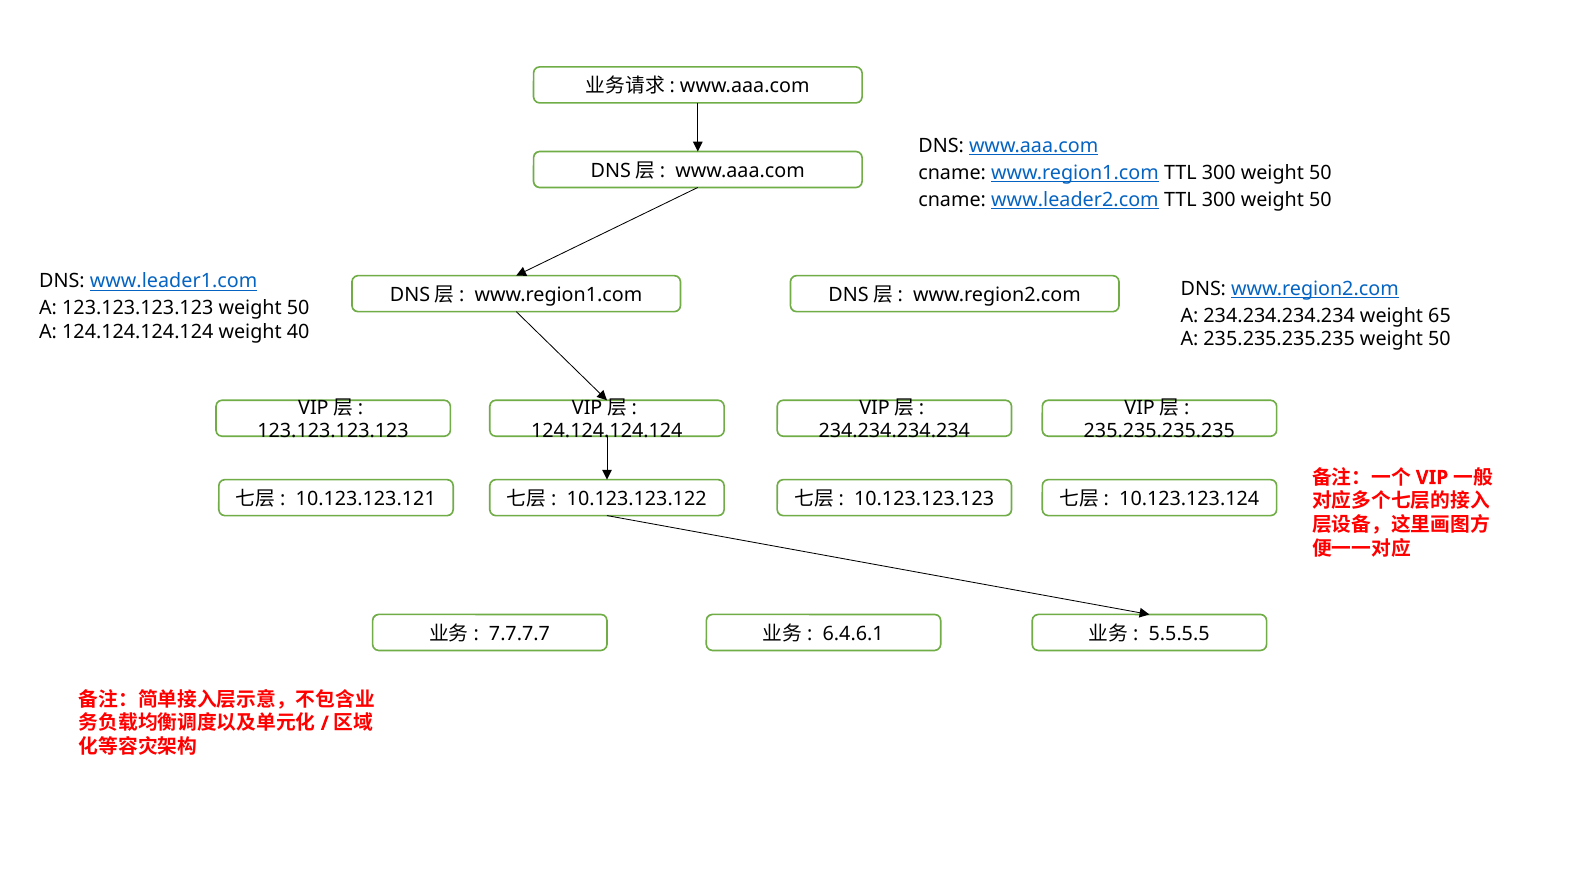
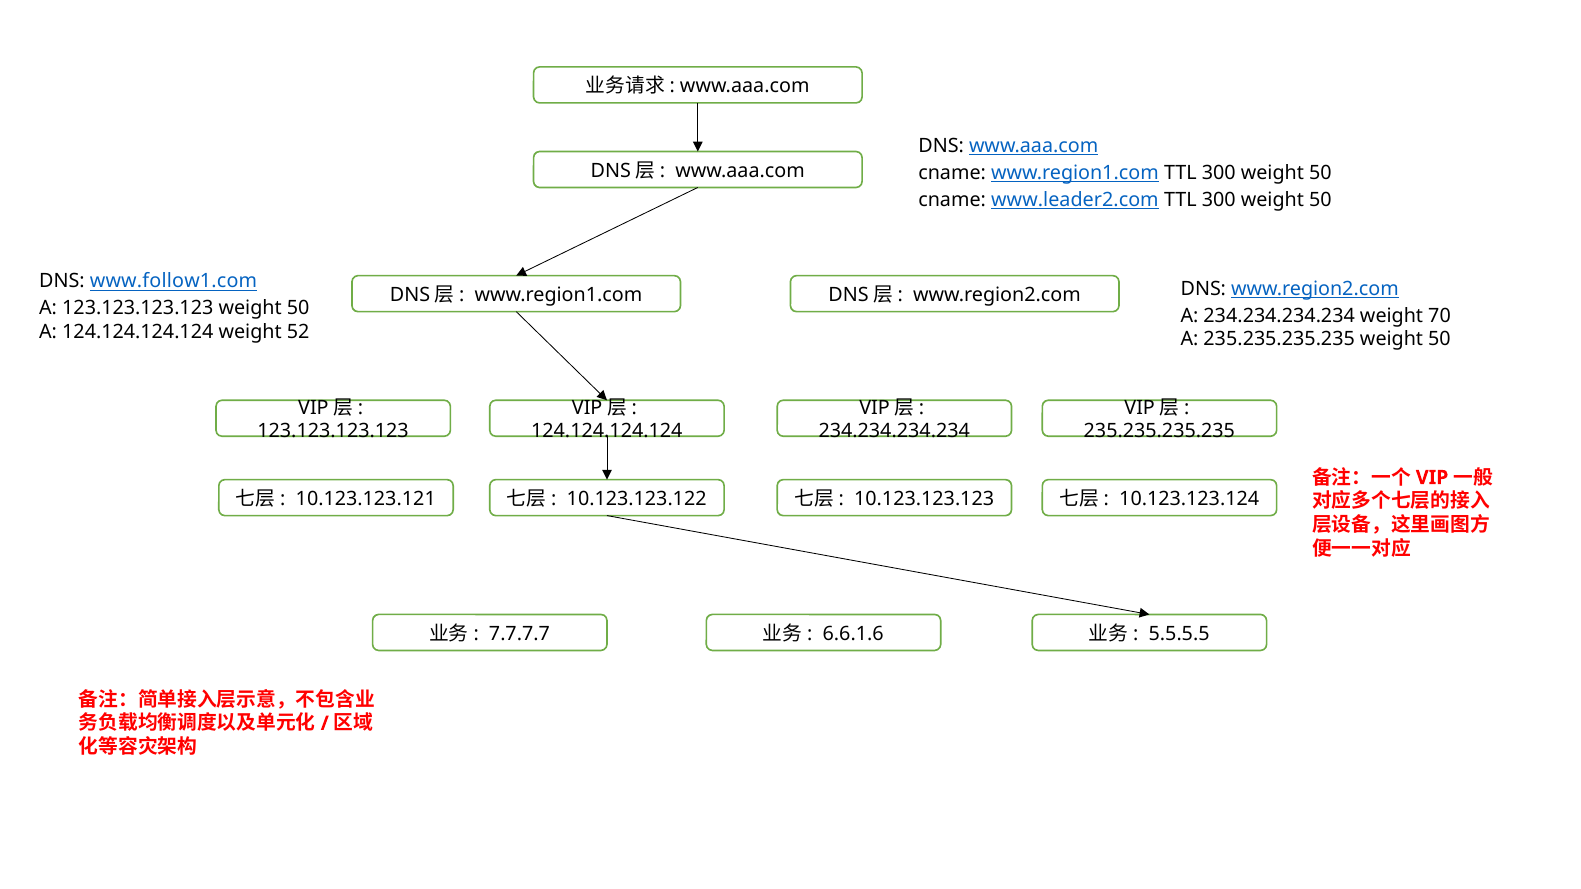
www.leader1.com: www.leader1.com -> www.follow1.com (174, 282)
65: 65 -> 70 (1440, 316)
40: 40 -> 52 (298, 332)
6.4.6.1: 6.4.6.1 -> 6.6.1.6 (853, 634)
